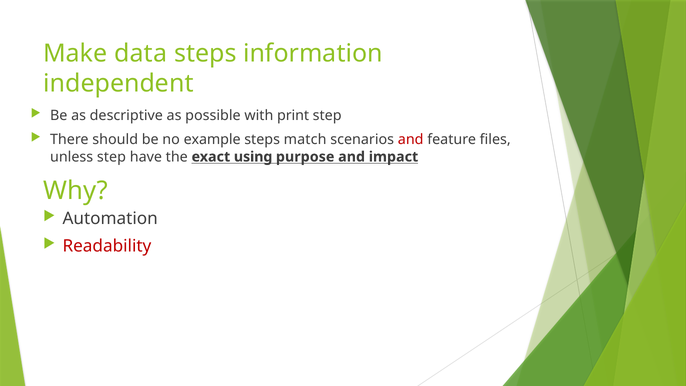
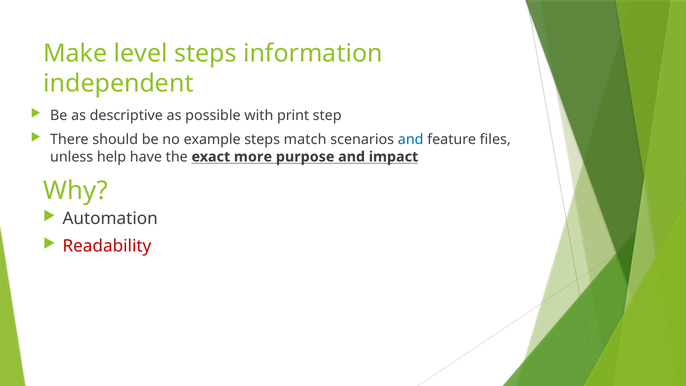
data: data -> level (141, 54)
and colour: red -> blue (411, 140)
unless step: step -> help (112, 157)
using: using -> more (253, 157)
